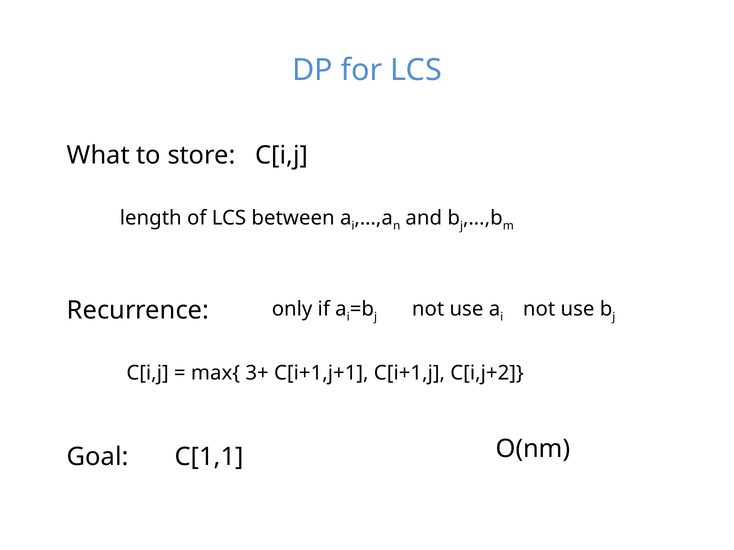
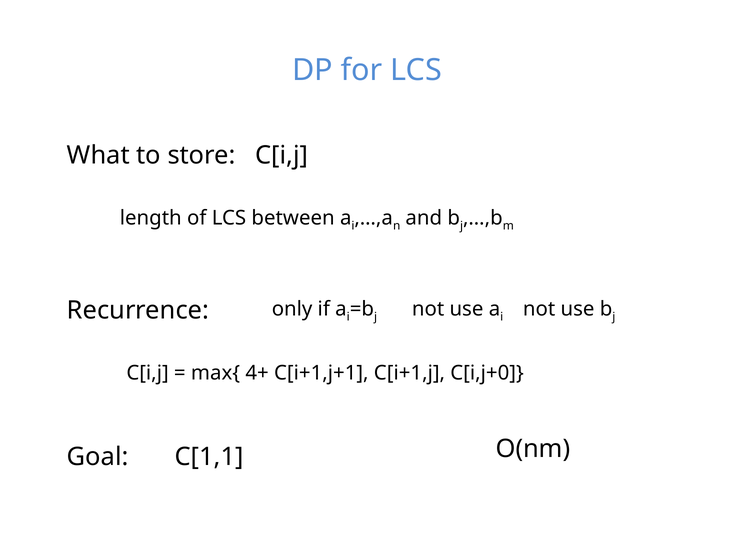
3+: 3+ -> 4+ (257, 373)
C[i,j+2: C[i,j+2 -> C[i,j+0 (487, 373)
